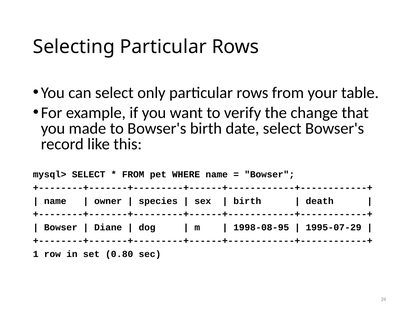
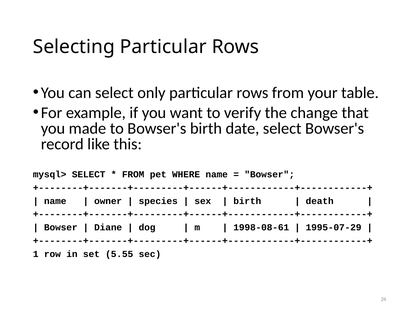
1998-08-95: 1998-08-95 -> 1998-08-61 (261, 228)
0.80: 0.80 -> 5.55 (119, 254)
